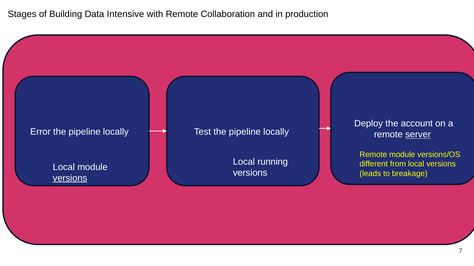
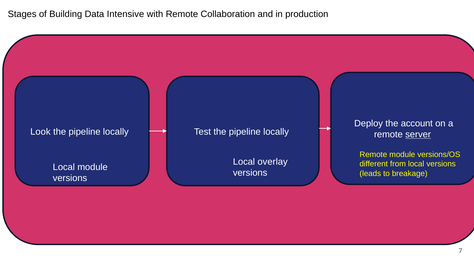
Error: Error -> Look (40, 132)
running: running -> overlay (273, 162)
versions underline: present -> none (70, 179)
